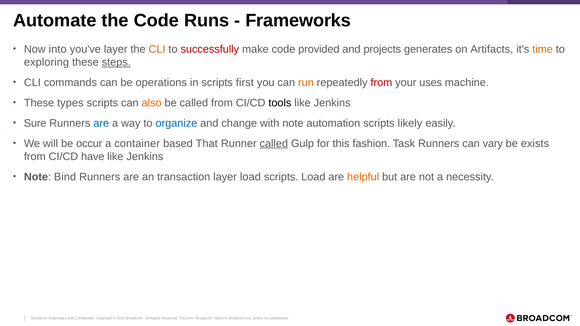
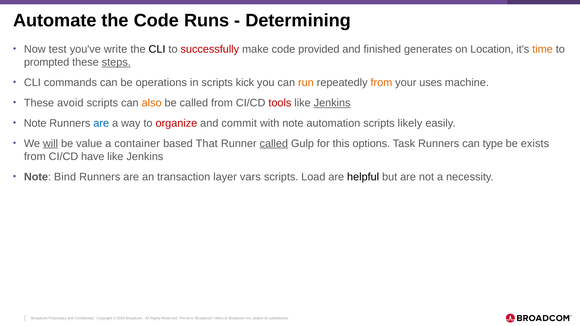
Frameworks: Frameworks -> Determining (298, 21)
into: into -> test (58, 49)
you've layer: layer -> write (116, 49)
CLI colour: orange -> black (157, 49)
projects: projects -> finished (382, 49)
Artifacts: Artifacts -> Location (492, 49)
exploring: exploring -> prompted (47, 62)
first: first -> kick (245, 83)
from colour: red -> orange (381, 83)
types: types -> avoid (70, 103)
tools colour: black -> red (280, 103)
Jenkins underline: none -> present (332, 103)
Sure: Sure -> Note (35, 123)
organize colour: blue -> red (176, 123)
change: change -> commit (239, 123)
will underline: none -> present (51, 144)
occur: occur -> value (89, 144)
fashion: fashion -> options (371, 144)
vary: vary -> type (493, 144)
layer load: load -> vars (250, 177)
helpful colour: orange -> black (363, 177)
